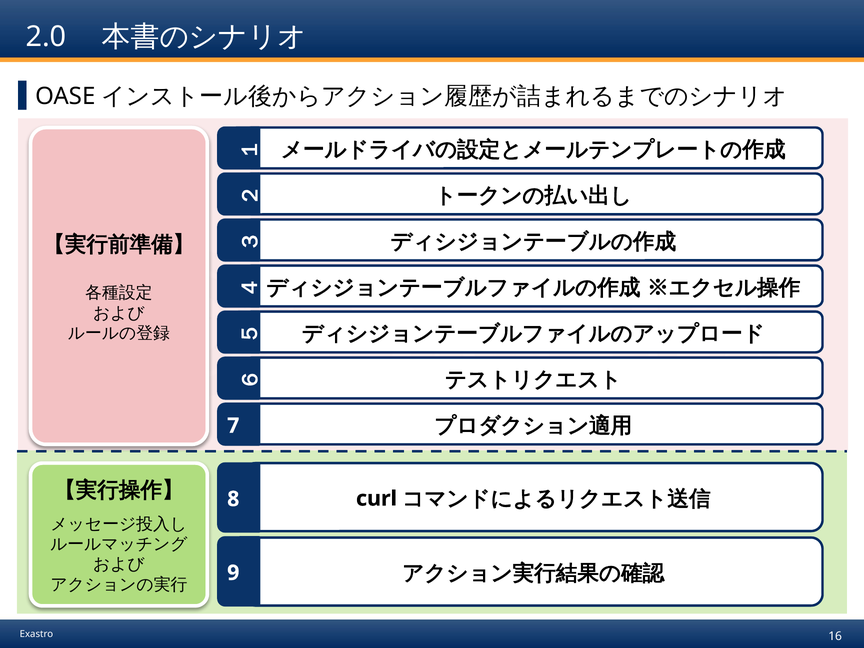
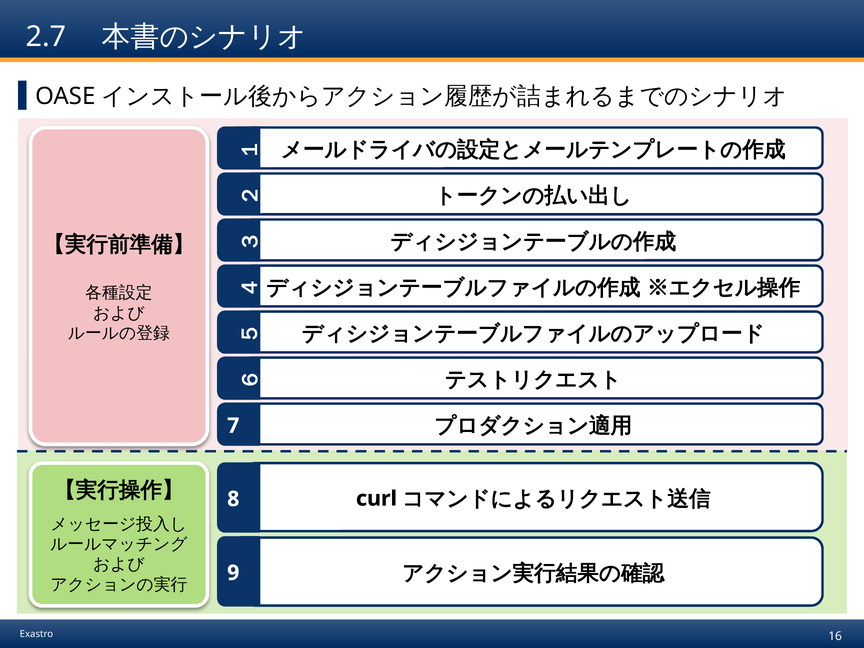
2.0: 2.0 -> 2.7 (46, 37)
